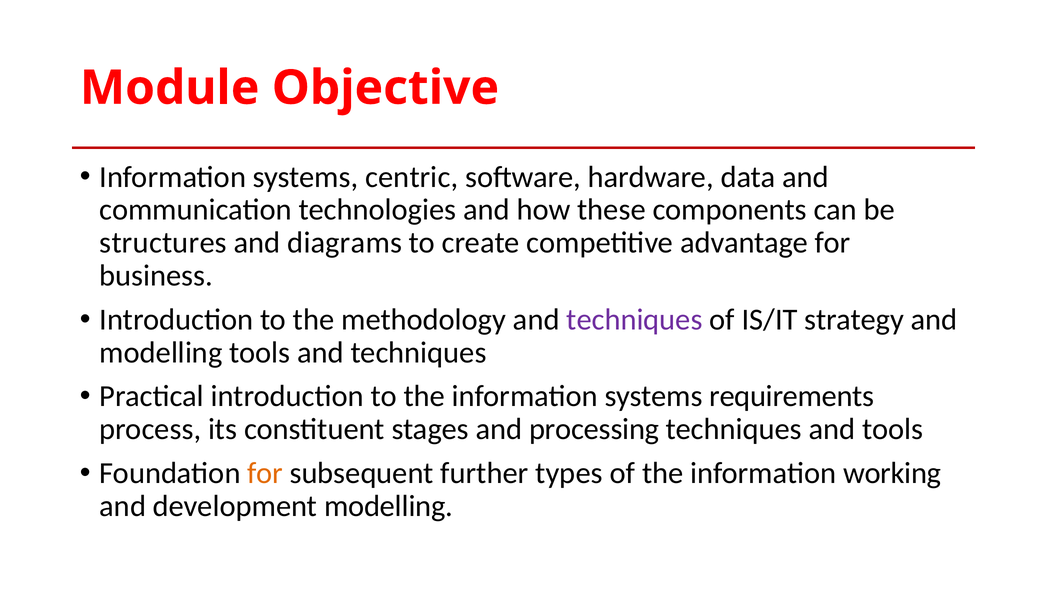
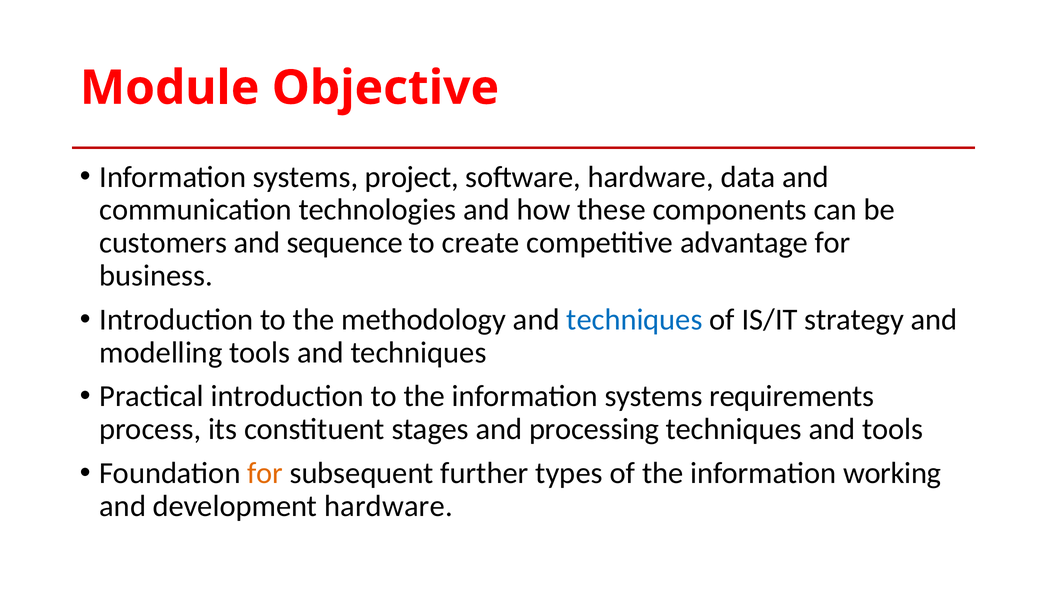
centric: centric -> project (412, 177)
structures: structures -> customers (163, 243)
diagrams: diagrams -> sequence (345, 243)
techniques colour: purple -> blue (634, 320)
development modelling: modelling -> hardware (388, 506)
